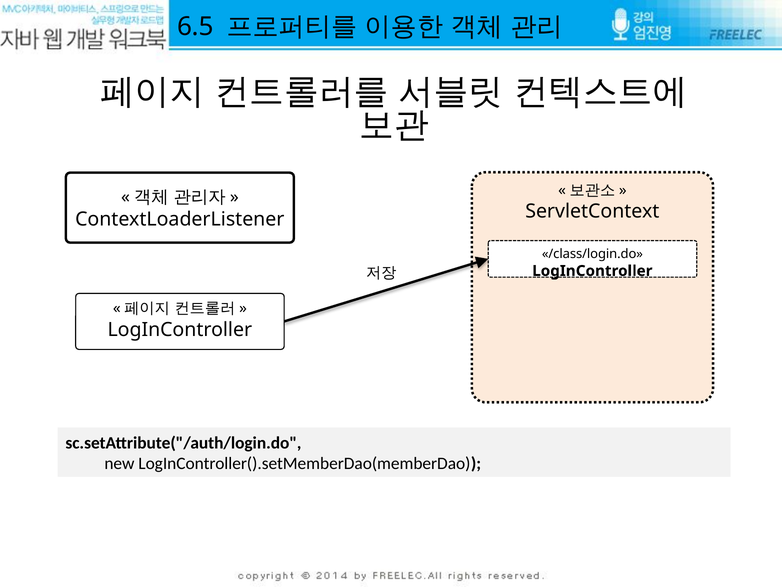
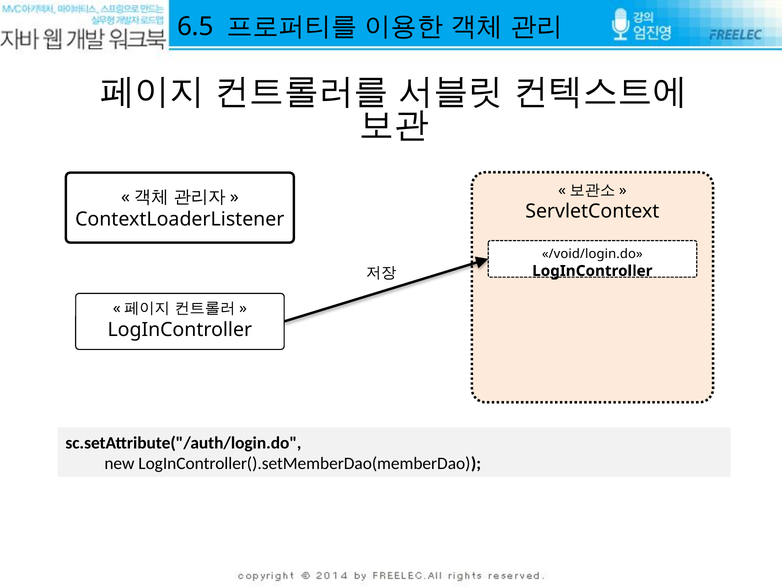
/class/login.do: /class/login.do -> /void/login.do (592, 254)
